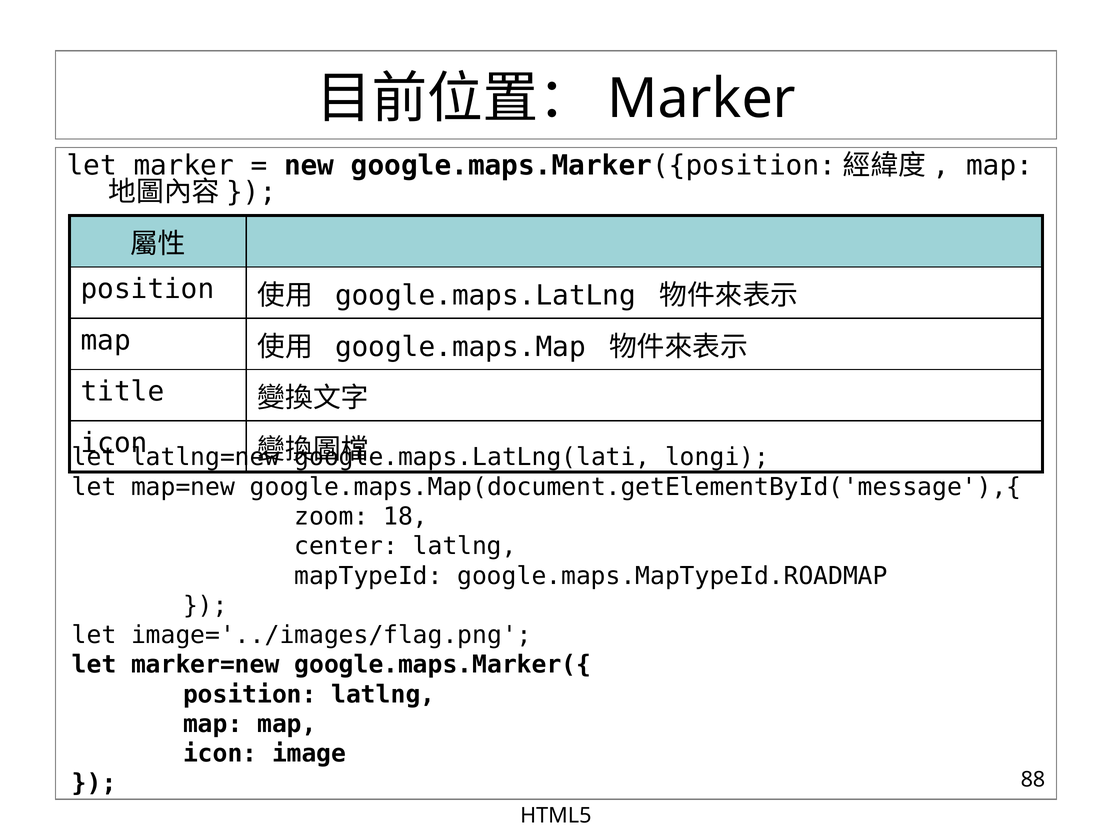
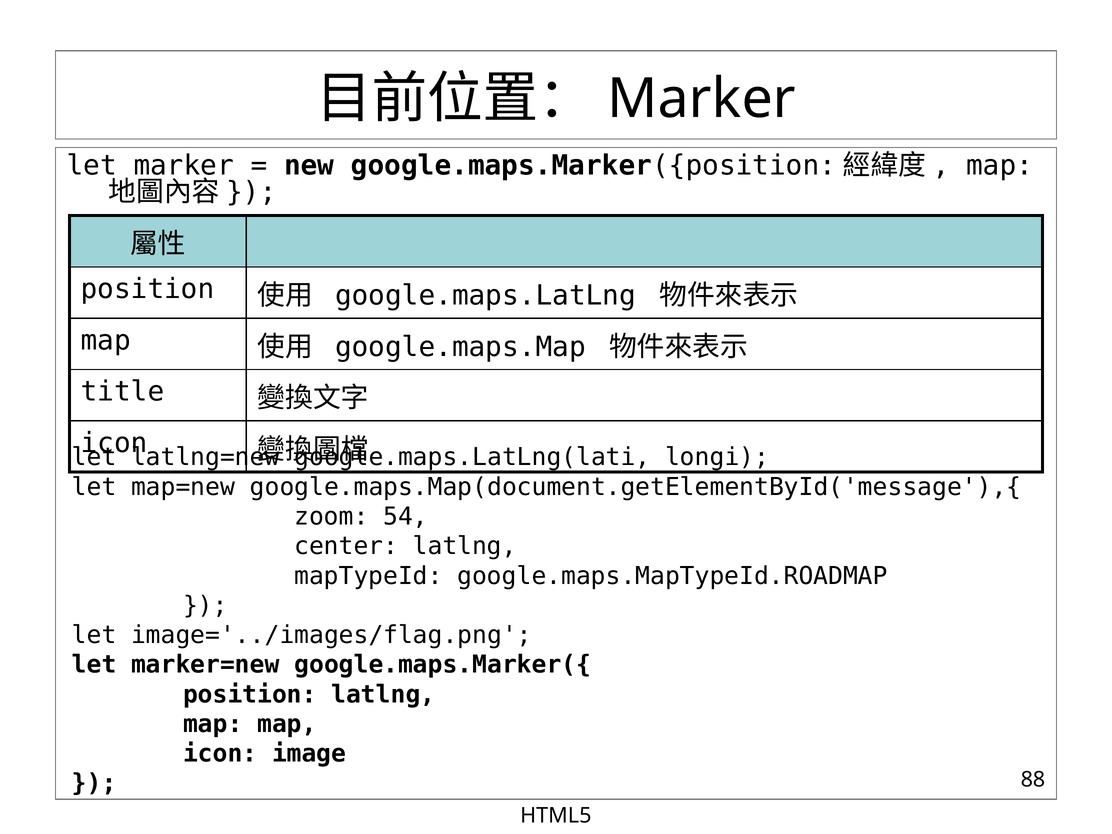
18: 18 -> 54 (405, 517)
